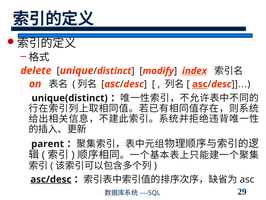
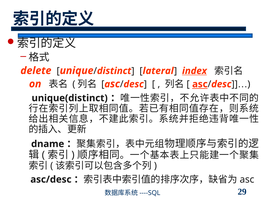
modify: modify -> lateral (158, 71)
parent: parent -> dname (48, 144)
asc/desc underline: present -> none (51, 179)
